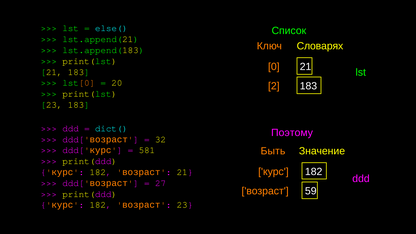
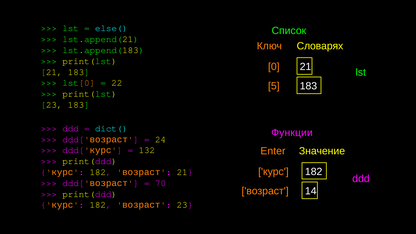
20: 20 -> 22 (117, 83)
2: 2 -> 5 (274, 86)
Поэтому: Поэтому -> Функции (292, 133)
32: 32 -> 24 (160, 139)
Быть: Быть -> Enter (273, 151)
581: 581 -> 132 (147, 150)
27: 27 -> 70 (161, 183)
59: 59 -> 14 (311, 191)
